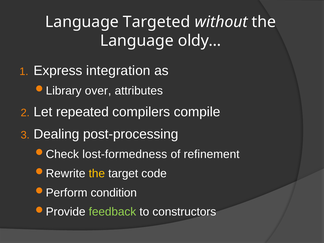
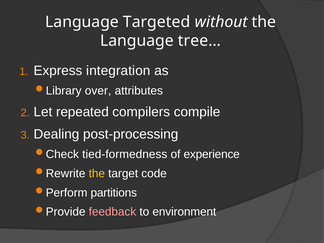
oldy…: oldy… -> tree… (199, 41)
lost-formedness: lost-formedness -> tied-formedness (125, 154)
refinement: refinement -> experience (212, 154)
condition: condition -> partitions (114, 193)
feedback colour: light green -> pink (112, 212)
constructors: constructors -> environment (184, 212)
